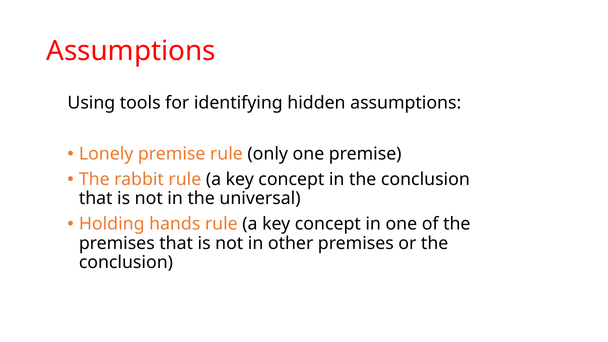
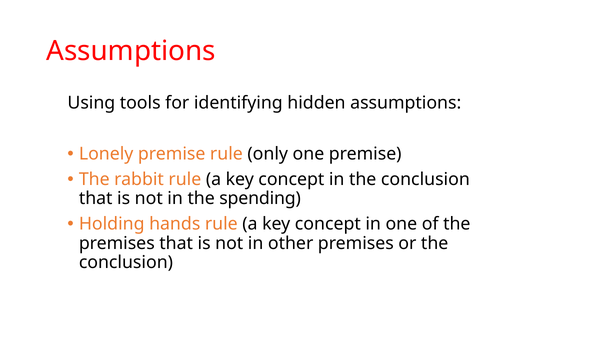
universal: universal -> spending (260, 199)
